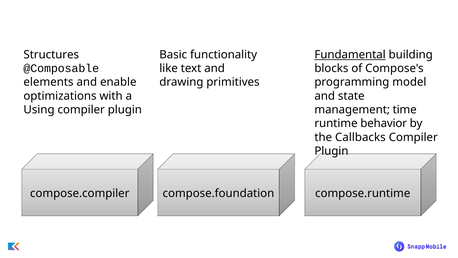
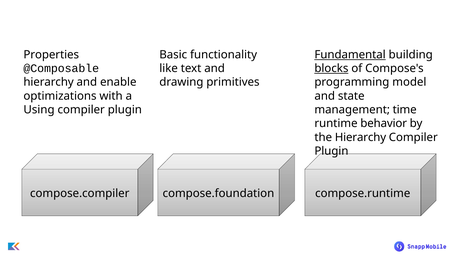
Structures: Structures -> Properties (51, 55)
blocks underline: none -> present (331, 68)
elements: elements -> hierarchy (49, 82)
the Callbacks: Callbacks -> Hierarchy (360, 137)
